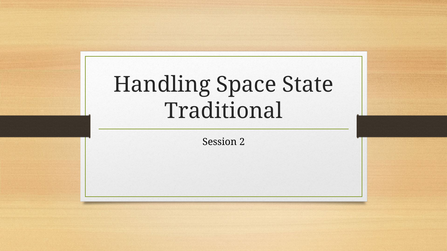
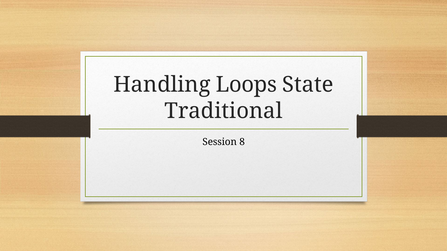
Space: Space -> Loops (246, 85)
2: 2 -> 8 (242, 142)
